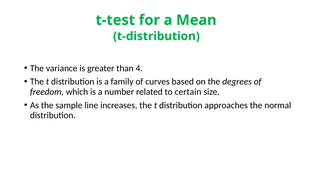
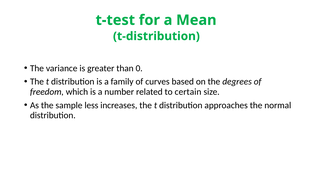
4: 4 -> 0 (139, 68)
line: line -> less (91, 105)
